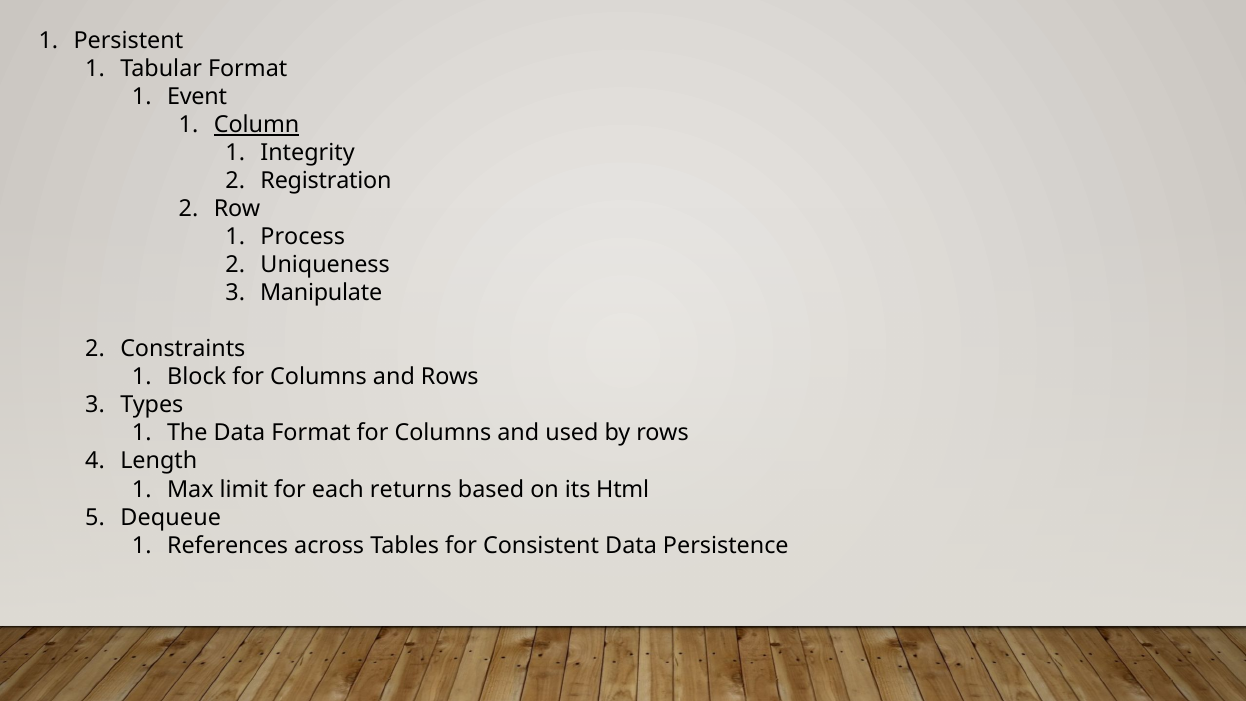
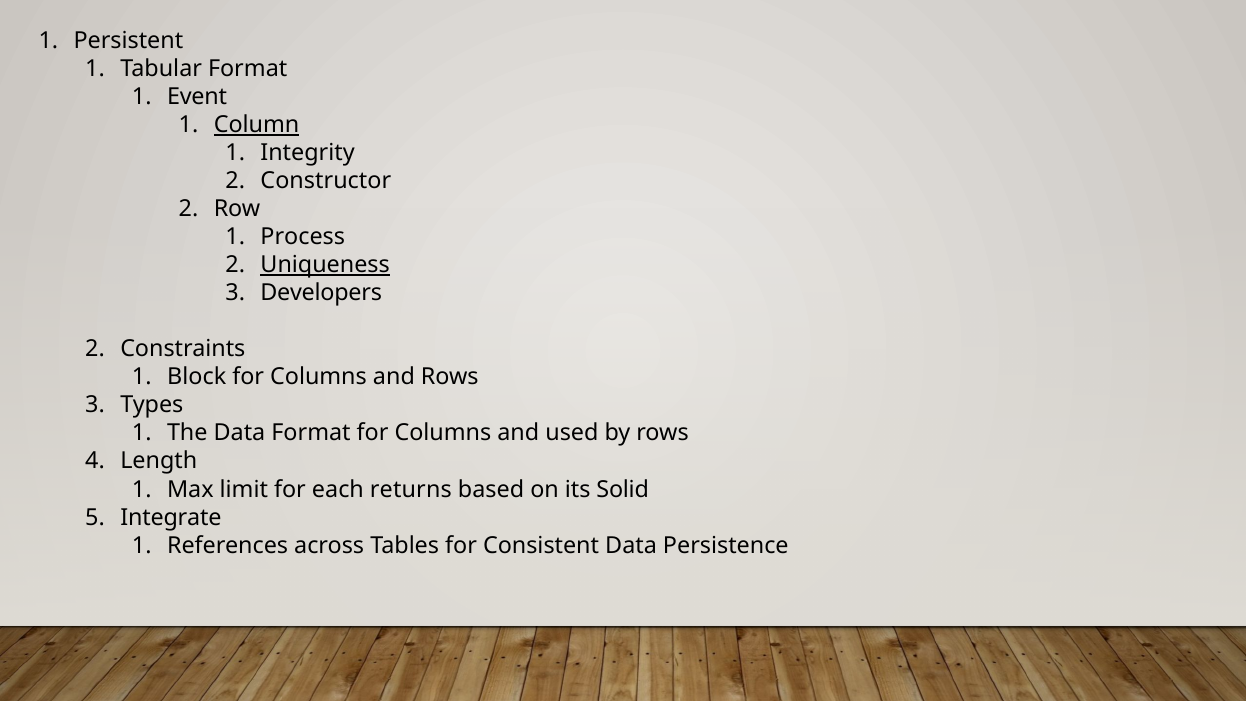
Registration: Registration -> Constructor (326, 181)
Uniqueness underline: none -> present (325, 265)
Manipulate: Manipulate -> Developers (321, 293)
Html: Html -> Solid (623, 489)
Dequeue: Dequeue -> Integrate (171, 517)
